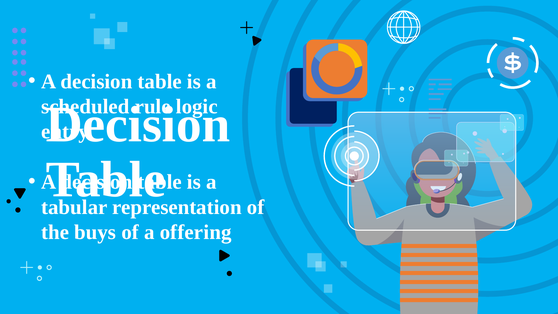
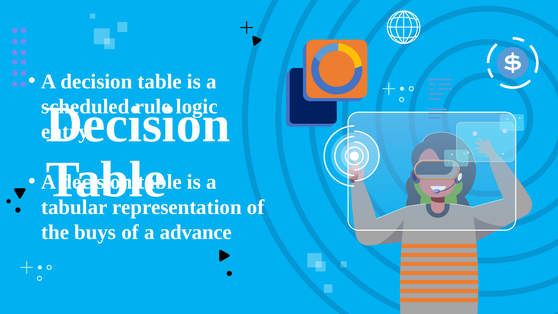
offering: offering -> advance (196, 232)
